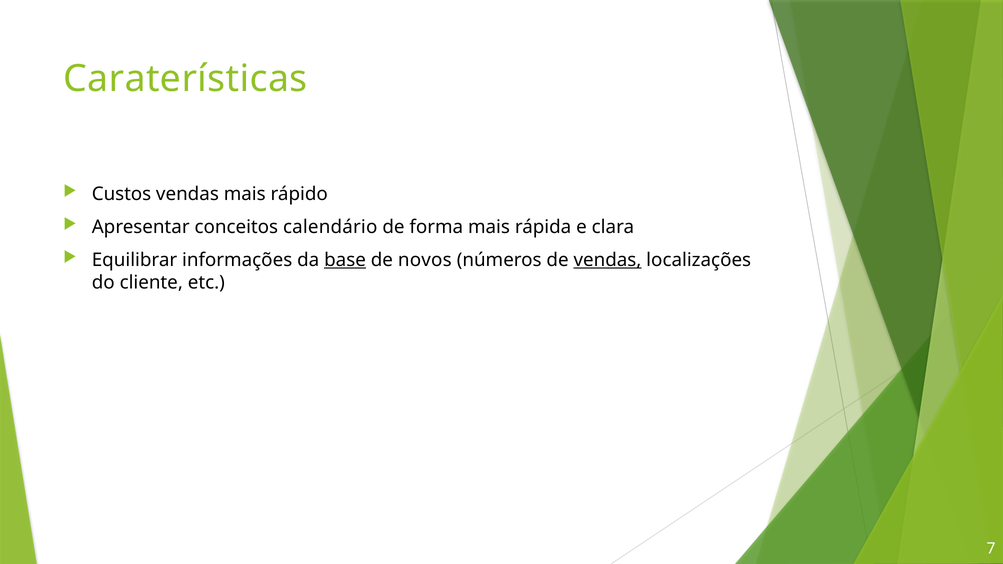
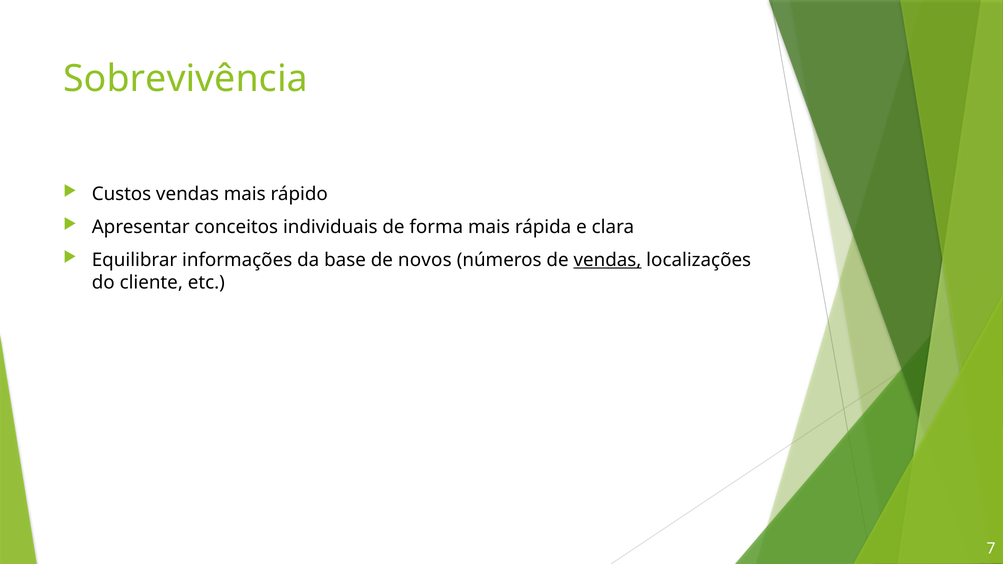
Caraterísticas: Caraterísticas -> Sobrevivência (186, 79)
calendário: calendário -> individuais (330, 227)
base underline: present -> none (345, 260)
